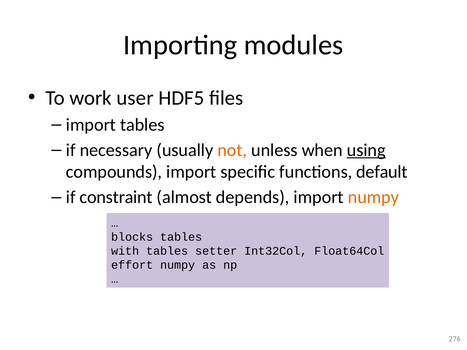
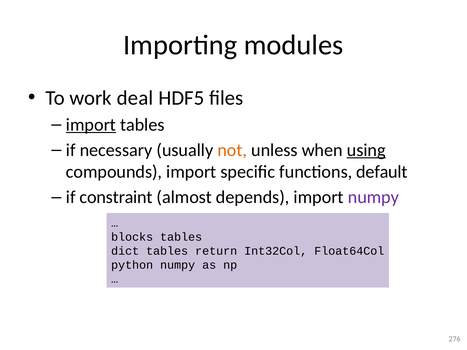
user: user -> deal (135, 98)
import underline: none -> present (91, 125)
numpy colour: orange -> purple (373, 197)
with: with -> dict (125, 251)
setter: setter -> return (216, 251)
effort: effort -> python (132, 265)
